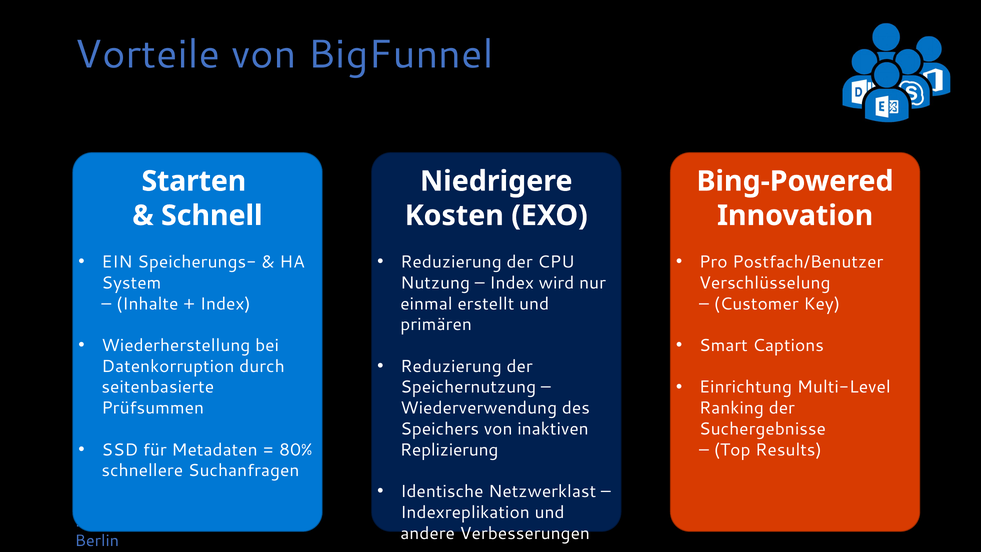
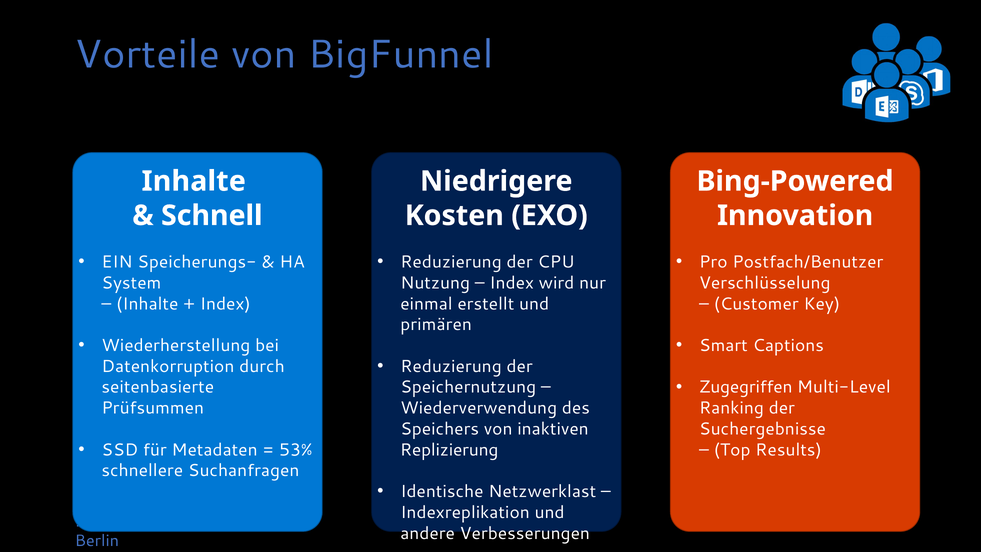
Starten: Starten -> Inhalte (194, 181)
Einrichtung: Einrichtung -> Zugegriffen (746, 387)
80%: 80% -> 53% (296, 450)
